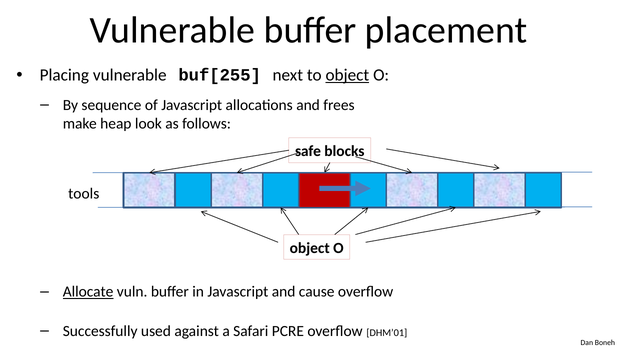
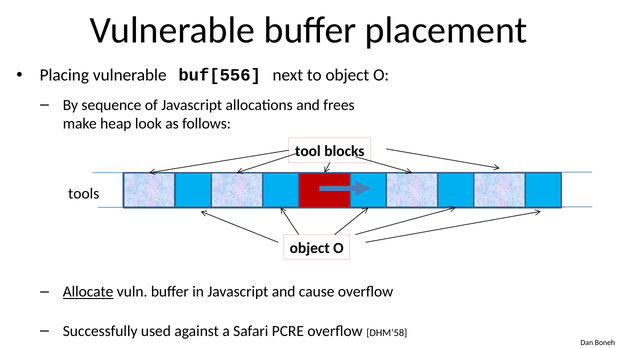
buf[255: buf[255 -> buf[556 (220, 75)
object underline: present -> none (347, 75)
safe: safe -> tool (308, 151)
DHM’01: DHM’01 -> DHM’58 (387, 332)
